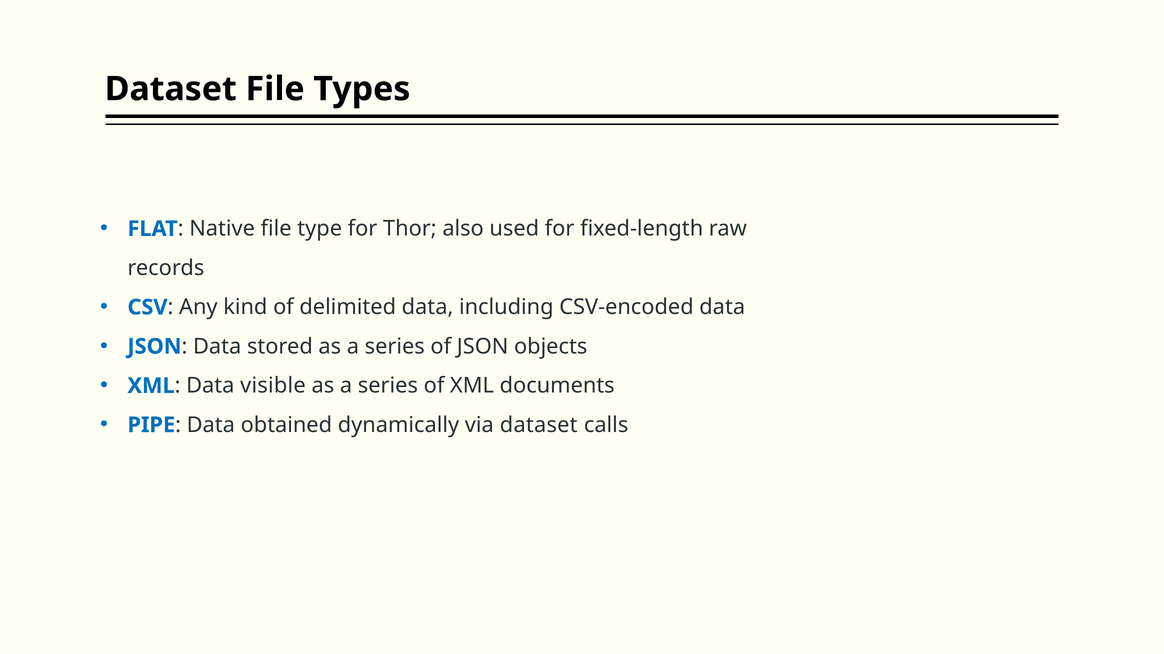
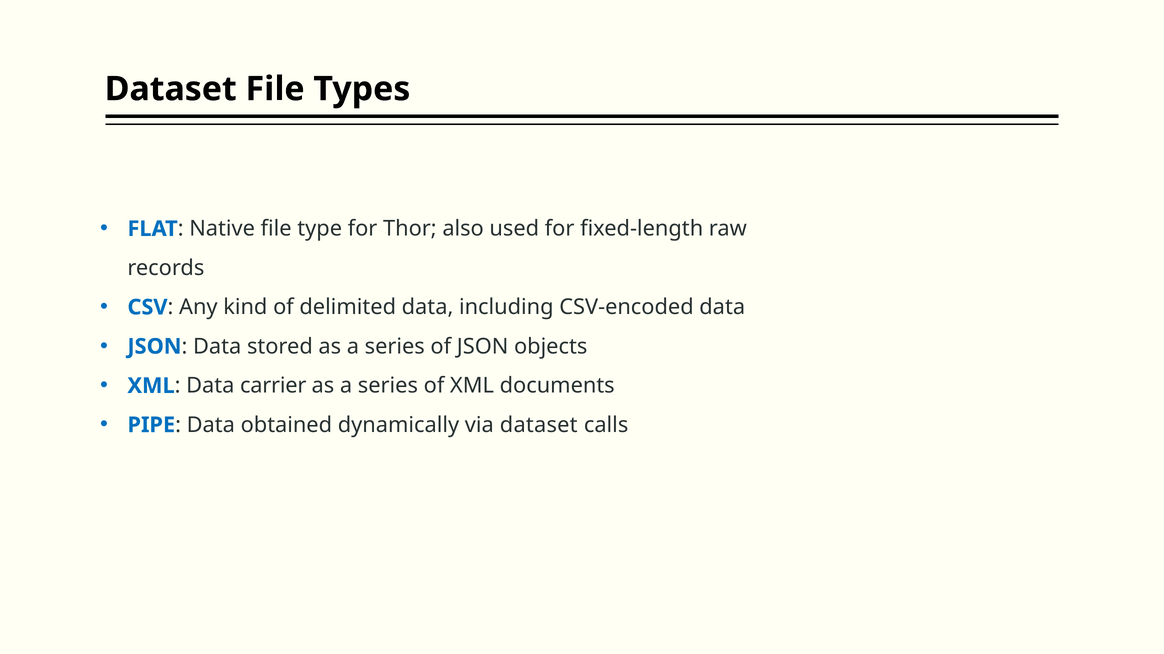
visible: visible -> carrier (273, 386)
